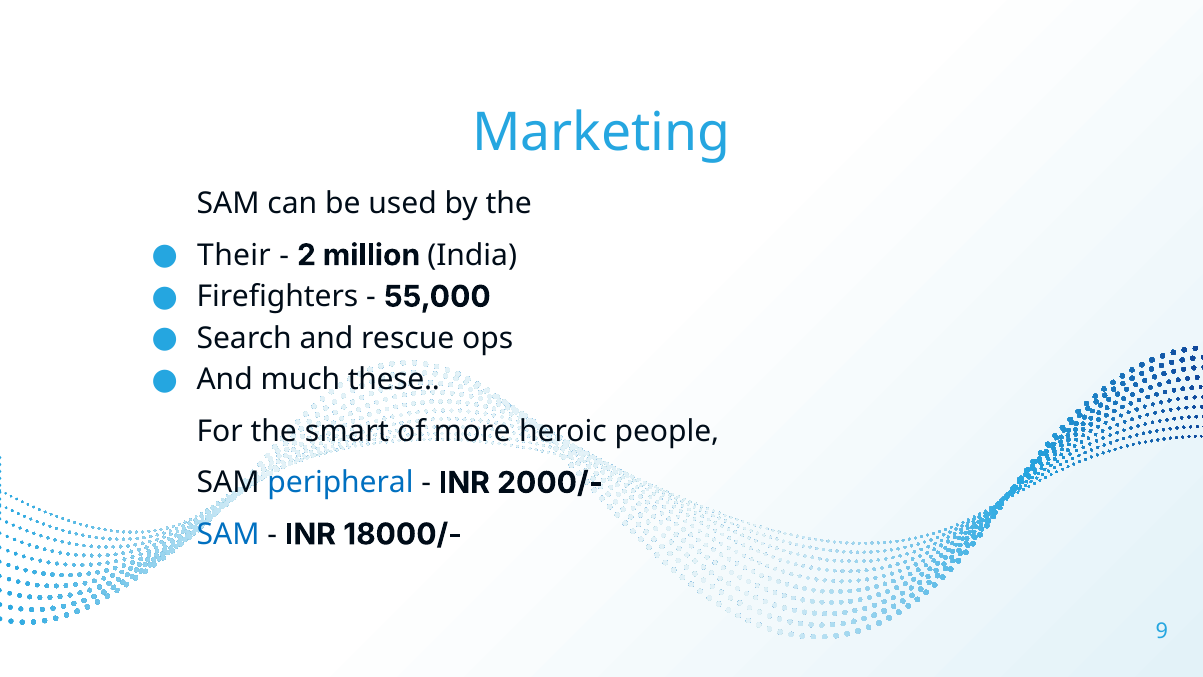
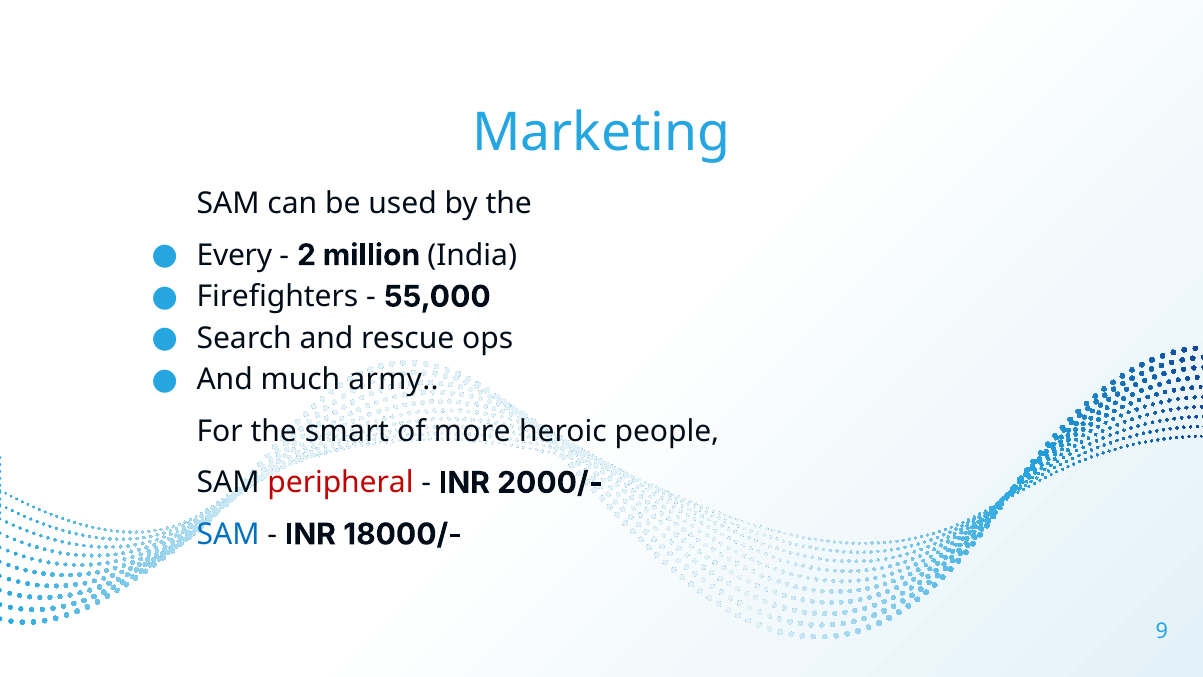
Their: Their -> Every (234, 255)
these: these -> army (394, 380)
peripheral colour: blue -> red (340, 483)
